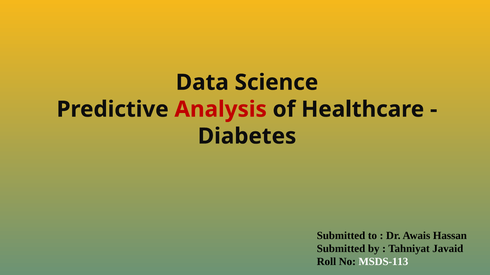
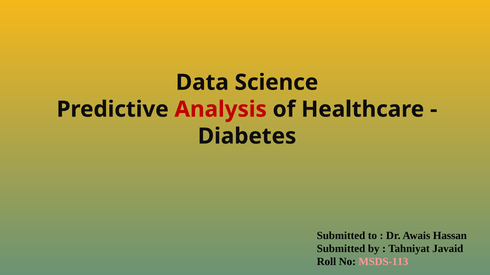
MSDS-113 colour: white -> pink (383, 262)
